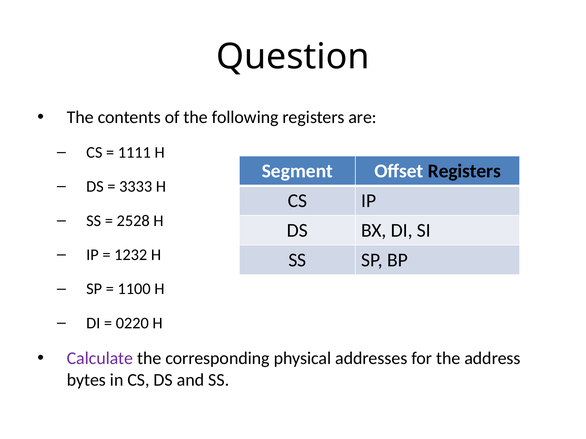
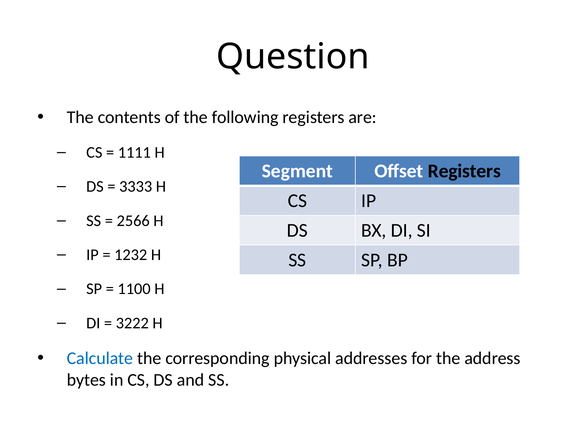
2528: 2528 -> 2566 (133, 221)
0220: 0220 -> 3222 (132, 323)
Calculate colour: purple -> blue (100, 359)
